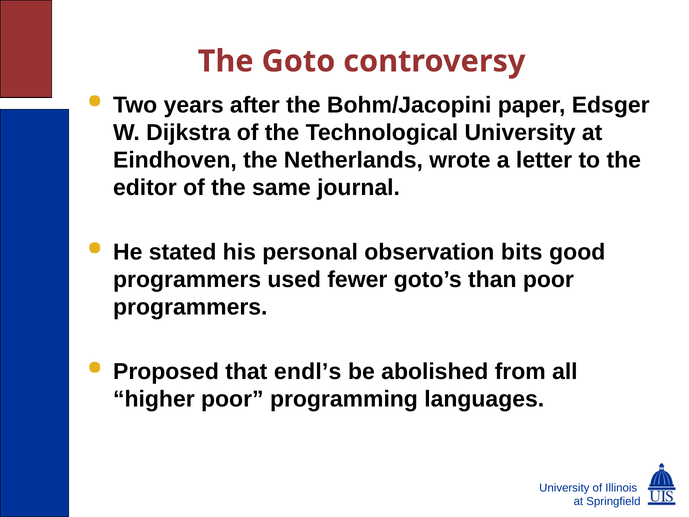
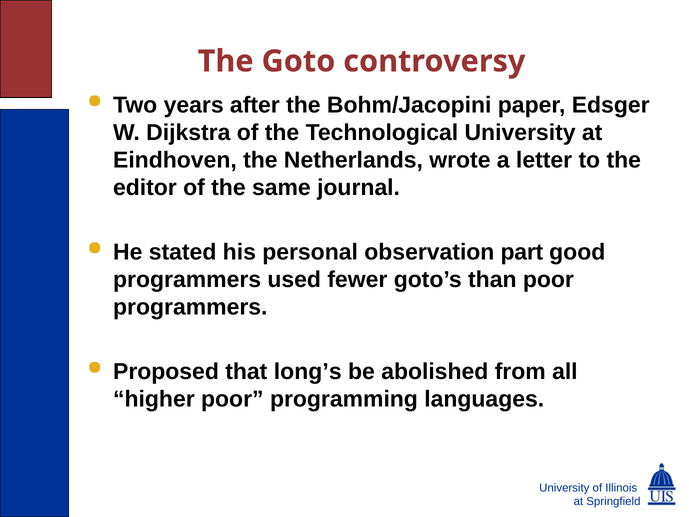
bits: bits -> part (522, 252)
endl’s: endl’s -> long’s (308, 371)
